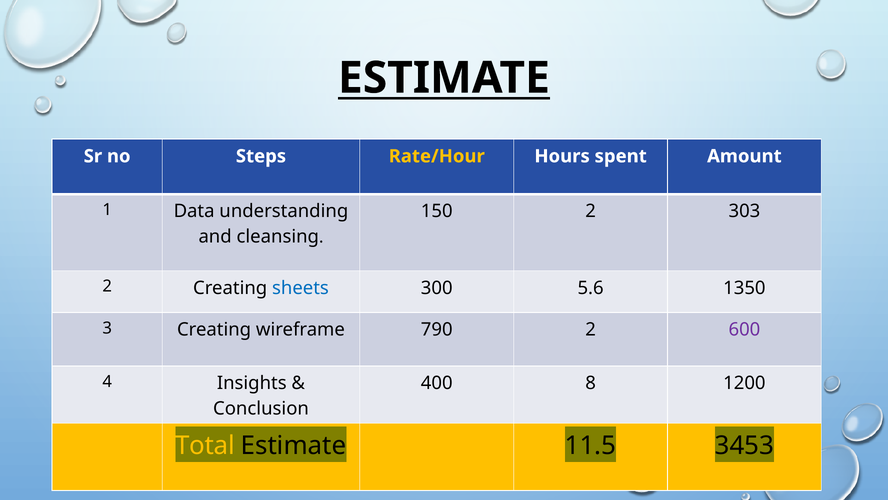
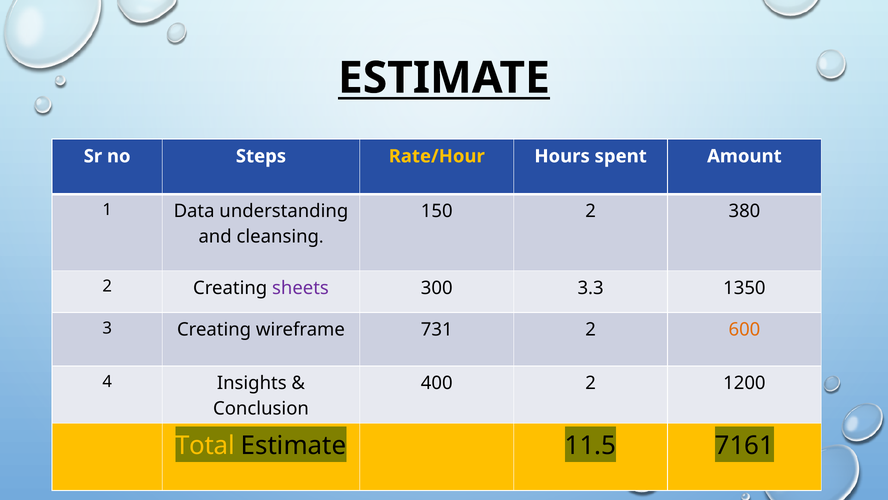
303: 303 -> 380 (744, 211)
sheets colour: blue -> purple (300, 288)
5.6: 5.6 -> 3.3 (591, 288)
790: 790 -> 731 (437, 329)
600 colour: purple -> orange (744, 329)
400 8: 8 -> 2 (591, 383)
3453: 3453 -> 7161 (744, 445)
